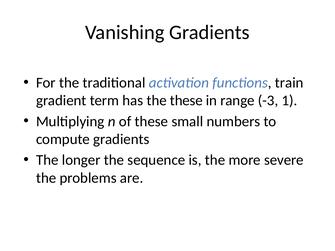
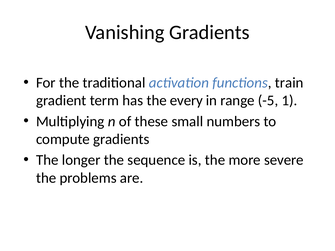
the these: these -> every (186, 101)
-3: -3 -> -5 (268, 101)
